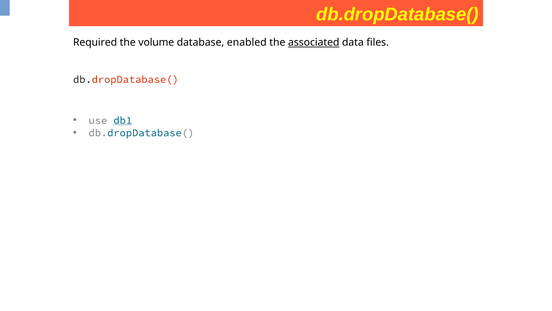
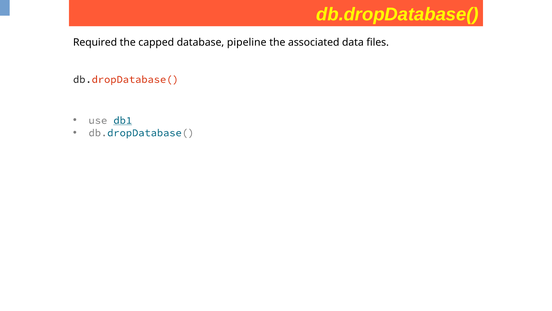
volume: volume -> capped (156, 42)
enabled: enabled -> pipeline (247, 42)
associated underline: present -> none (314, 42)
